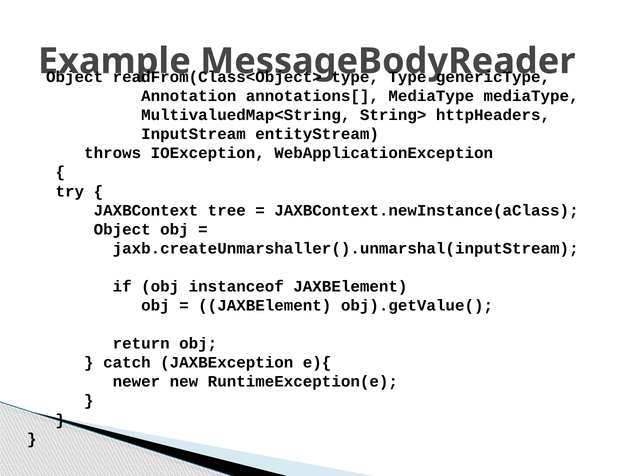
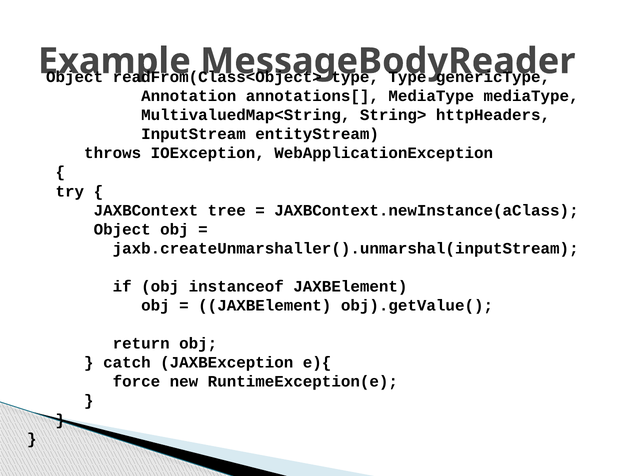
newer: newer -> force (136, 381)
